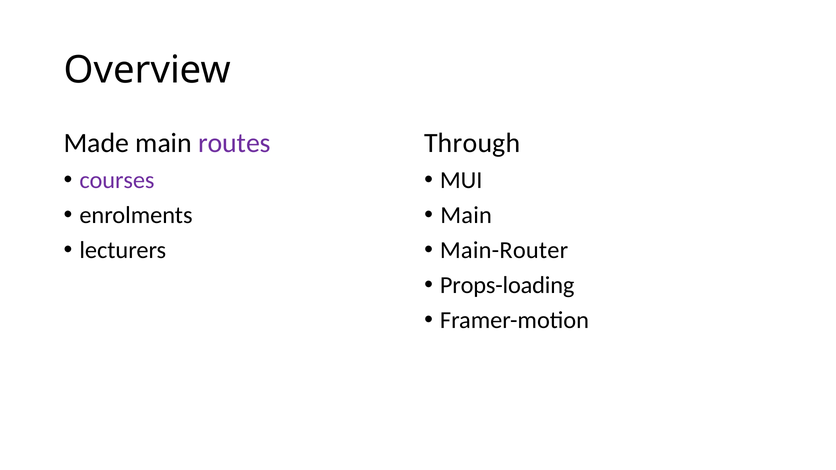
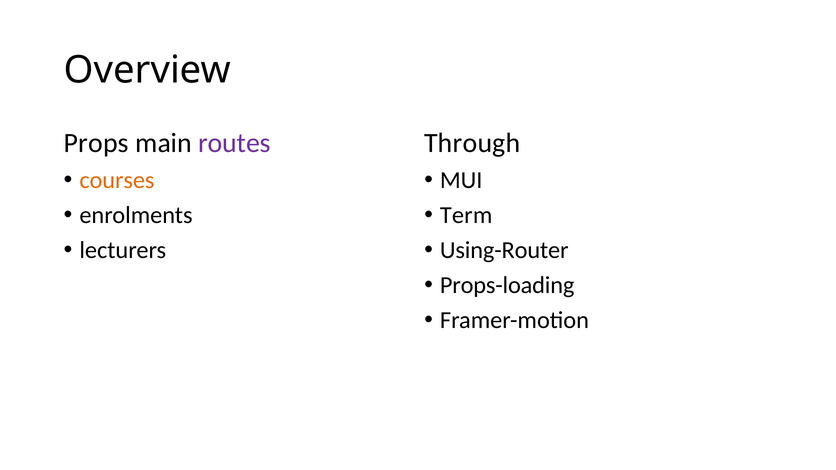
Made: Made -> Props (96, 143)
courses colour: purple -> orange (117, 180)
Main: Main -> Term (466, 215)
Main-Router: Main-Router -> Using-Router (504, 250)
